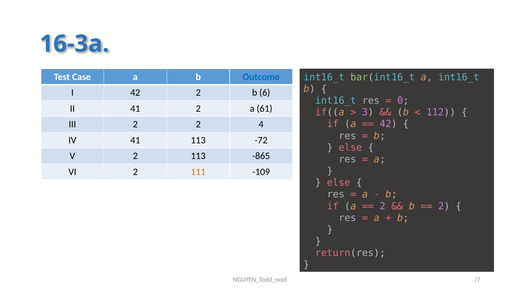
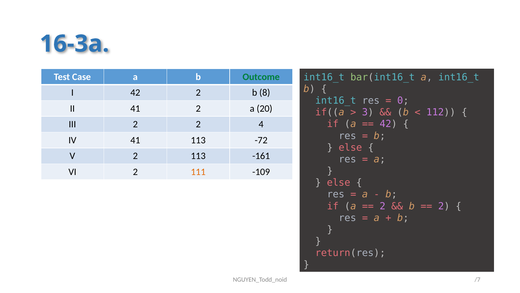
Outcome colour: blue -> green (261, 77)
6: 6 -> 8 (265, 92)
61: 61 -> 20 (265, 108)
-865: -865 -> -161 (261, 156)
